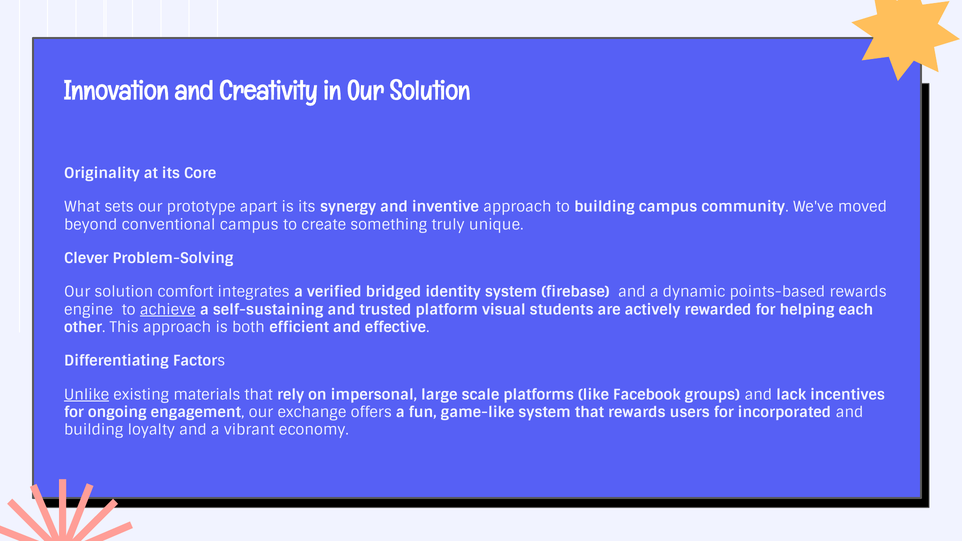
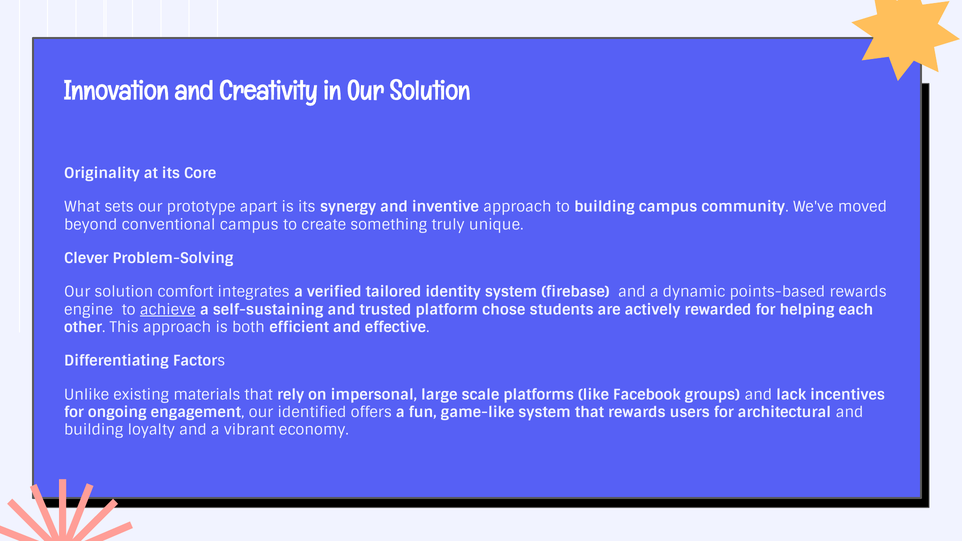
bridged: bridged -> tailored (394, 292)
visual: visual -> chose (504, 310)
Unlike underline: present -> none (87, 395)
exchange: exchange -> identified (312, 412)
incorporated: incorporated -> architectural (784, 412)
